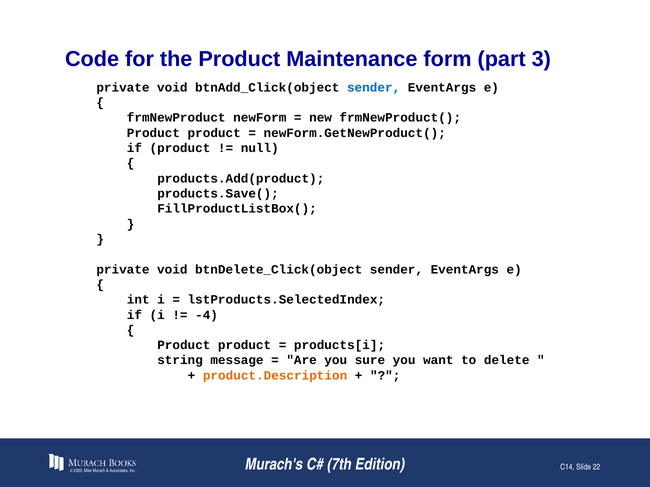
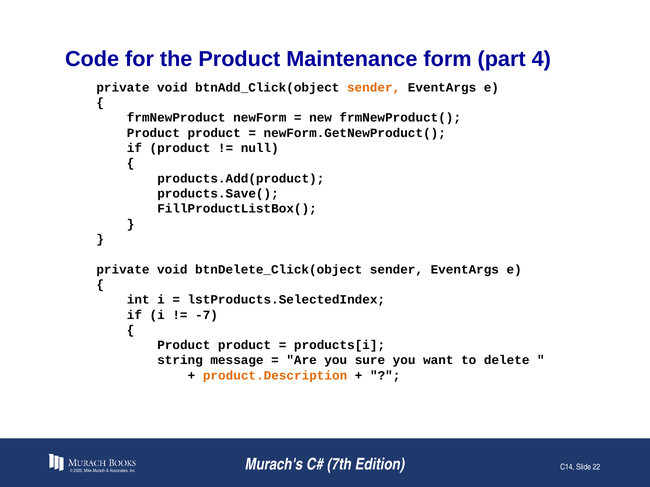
3: 3 -> 4 (541, 59)
sender colour: blue -> orange (374, 88)
-4: -4 -> -7 (207, 315)
